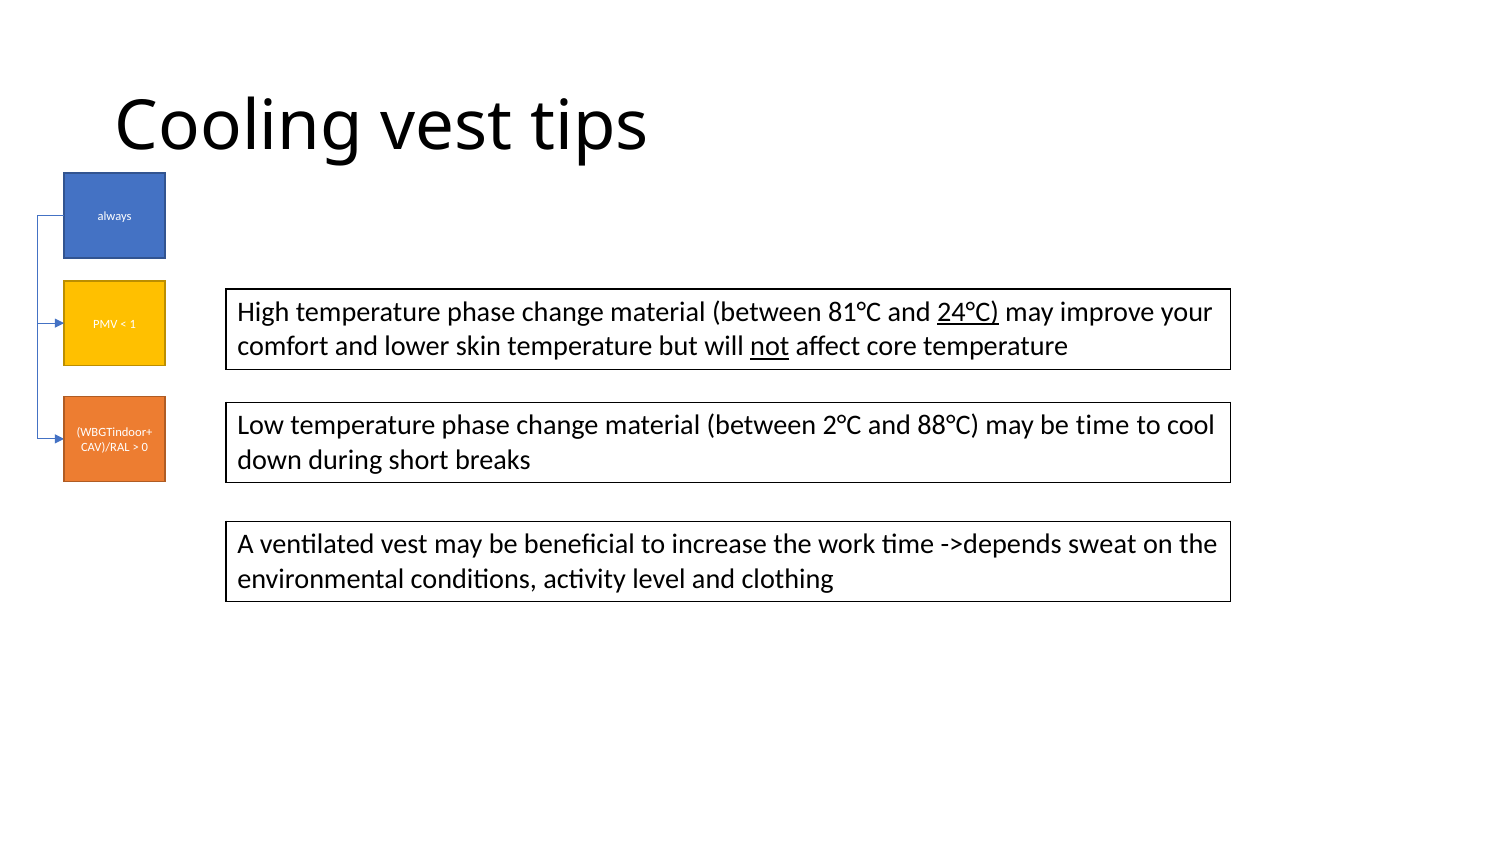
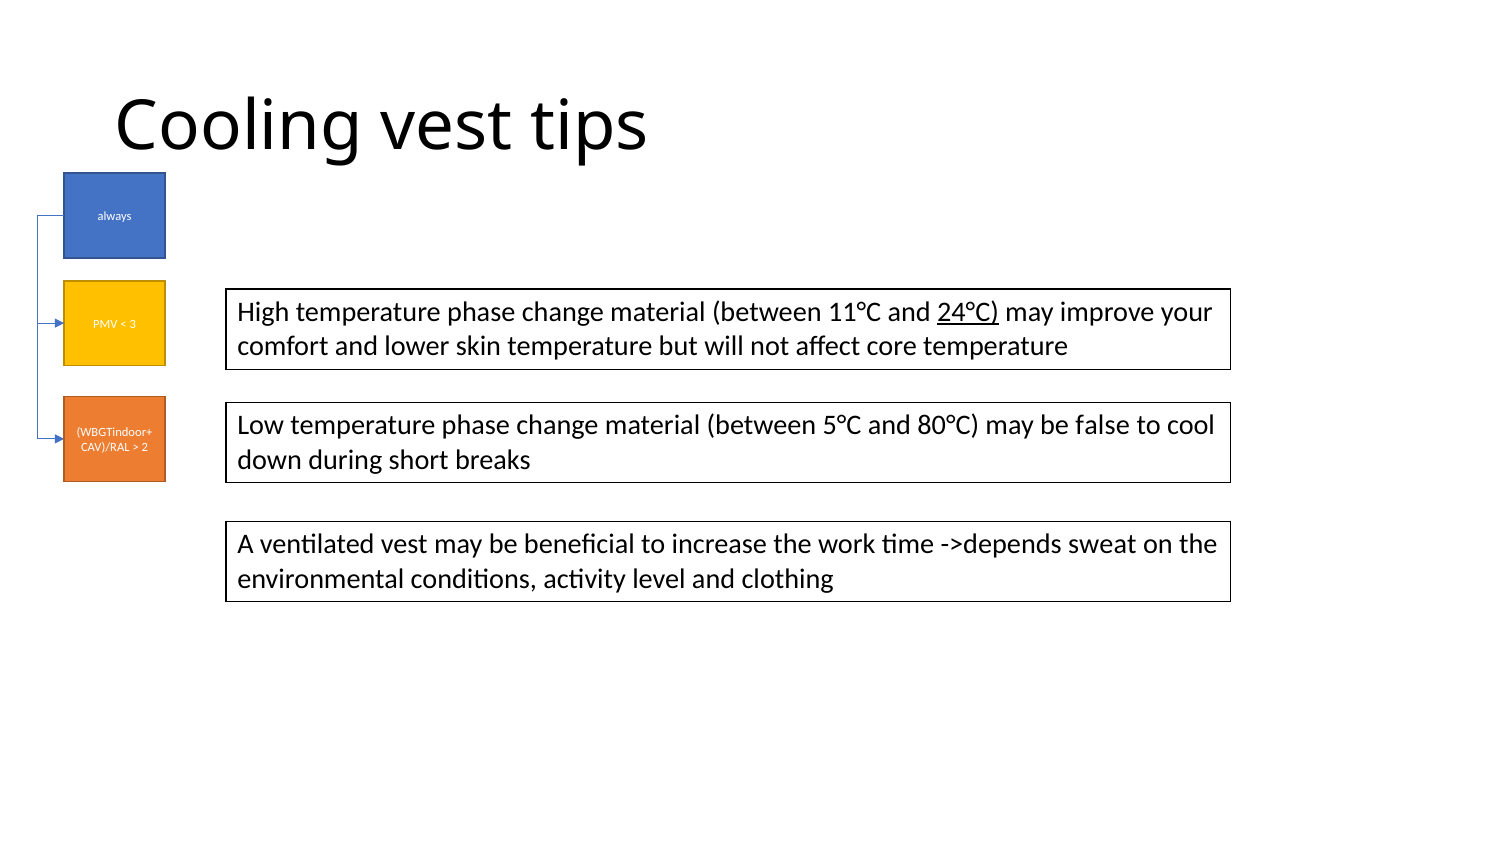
1: 1 -> 3 (133, 324)
81°C: 81°C -> 11°C (855, 312)
not underline: present -> none (770, 346)
2°C: 2°C -> 5°C (842, 425)
88°C: 88°C -> 80°C (948, 425)
be time: time -> false (1103, 425)
0: 0 -> 2 (145, 447)
